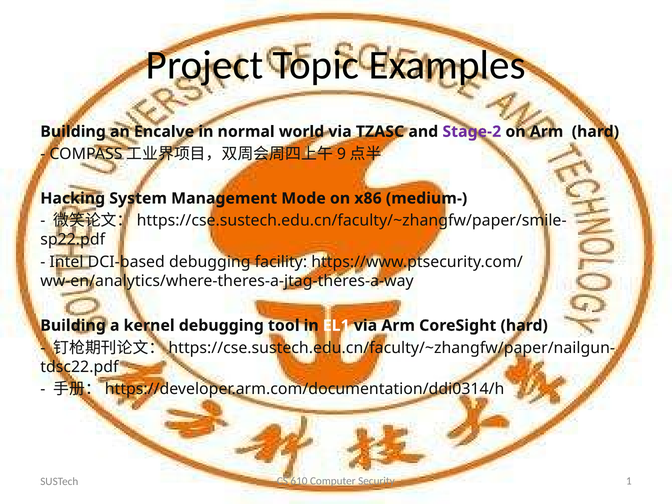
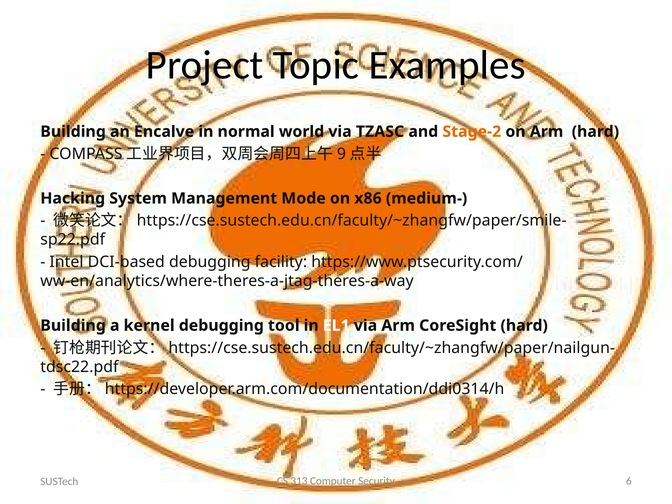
Stage-2 colour: purple -> orange (472, 132)
610: 610 -> 313 (299, 481)
1: 1 -> 6 (629, 481)
